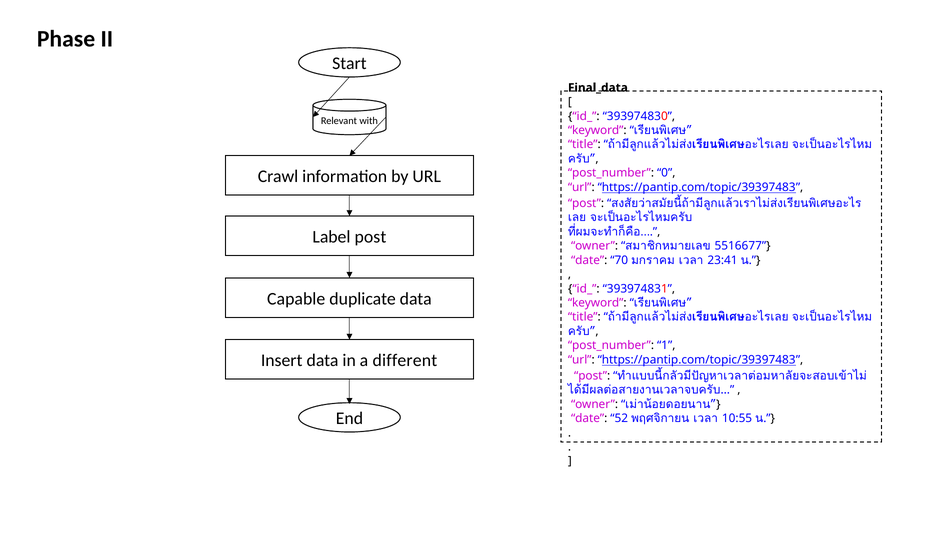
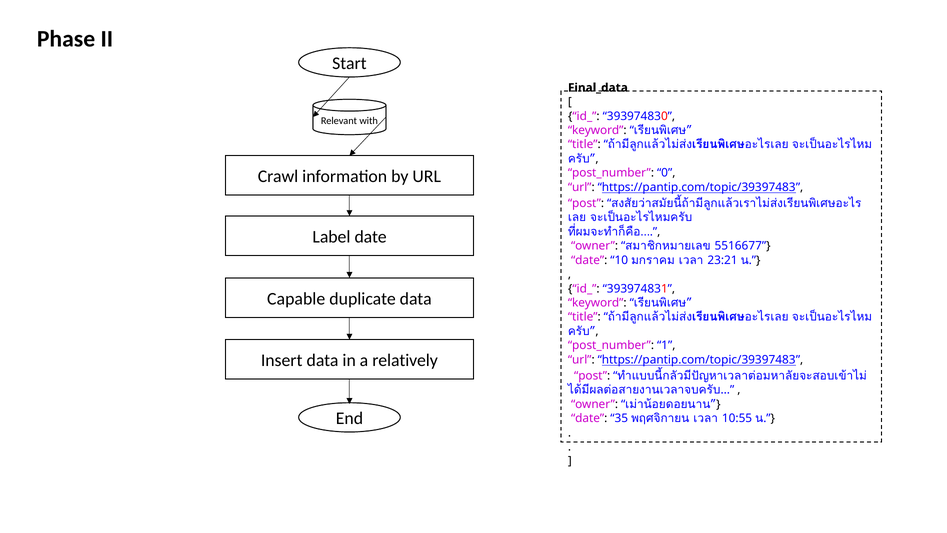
Label post: post -> date (371, 237)
70: 70 -> 10 (619, 260)
23:41: 23:41 -> 23:21 (722, 260)
different: different -> relatively (405, 360)
52: 52 -> 35 (619, 418)
